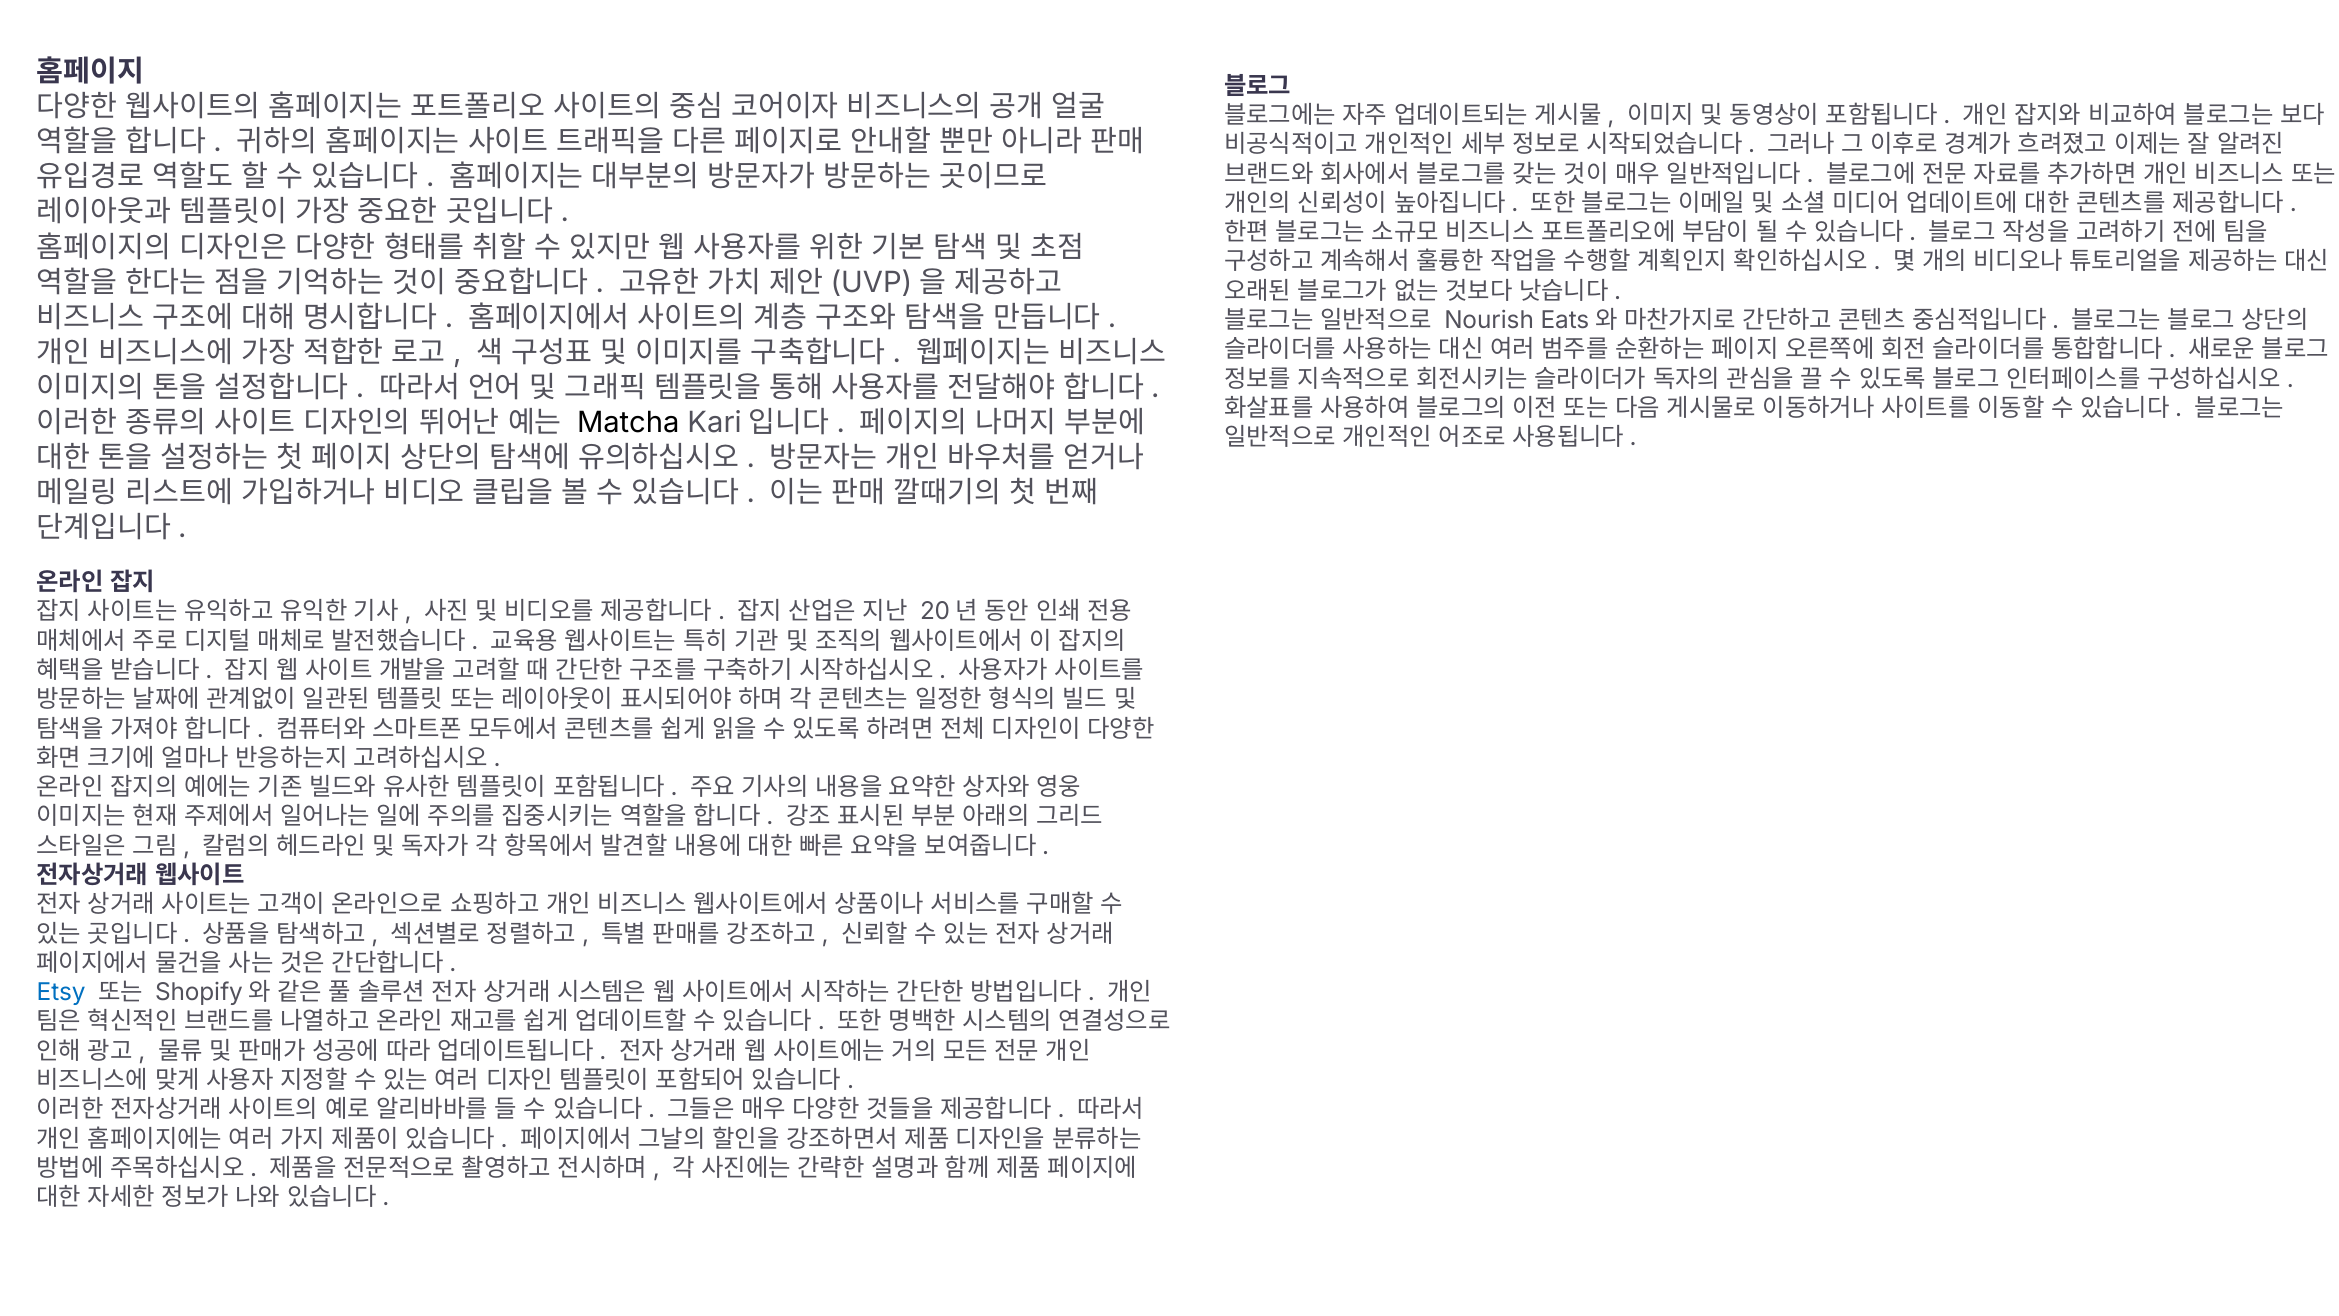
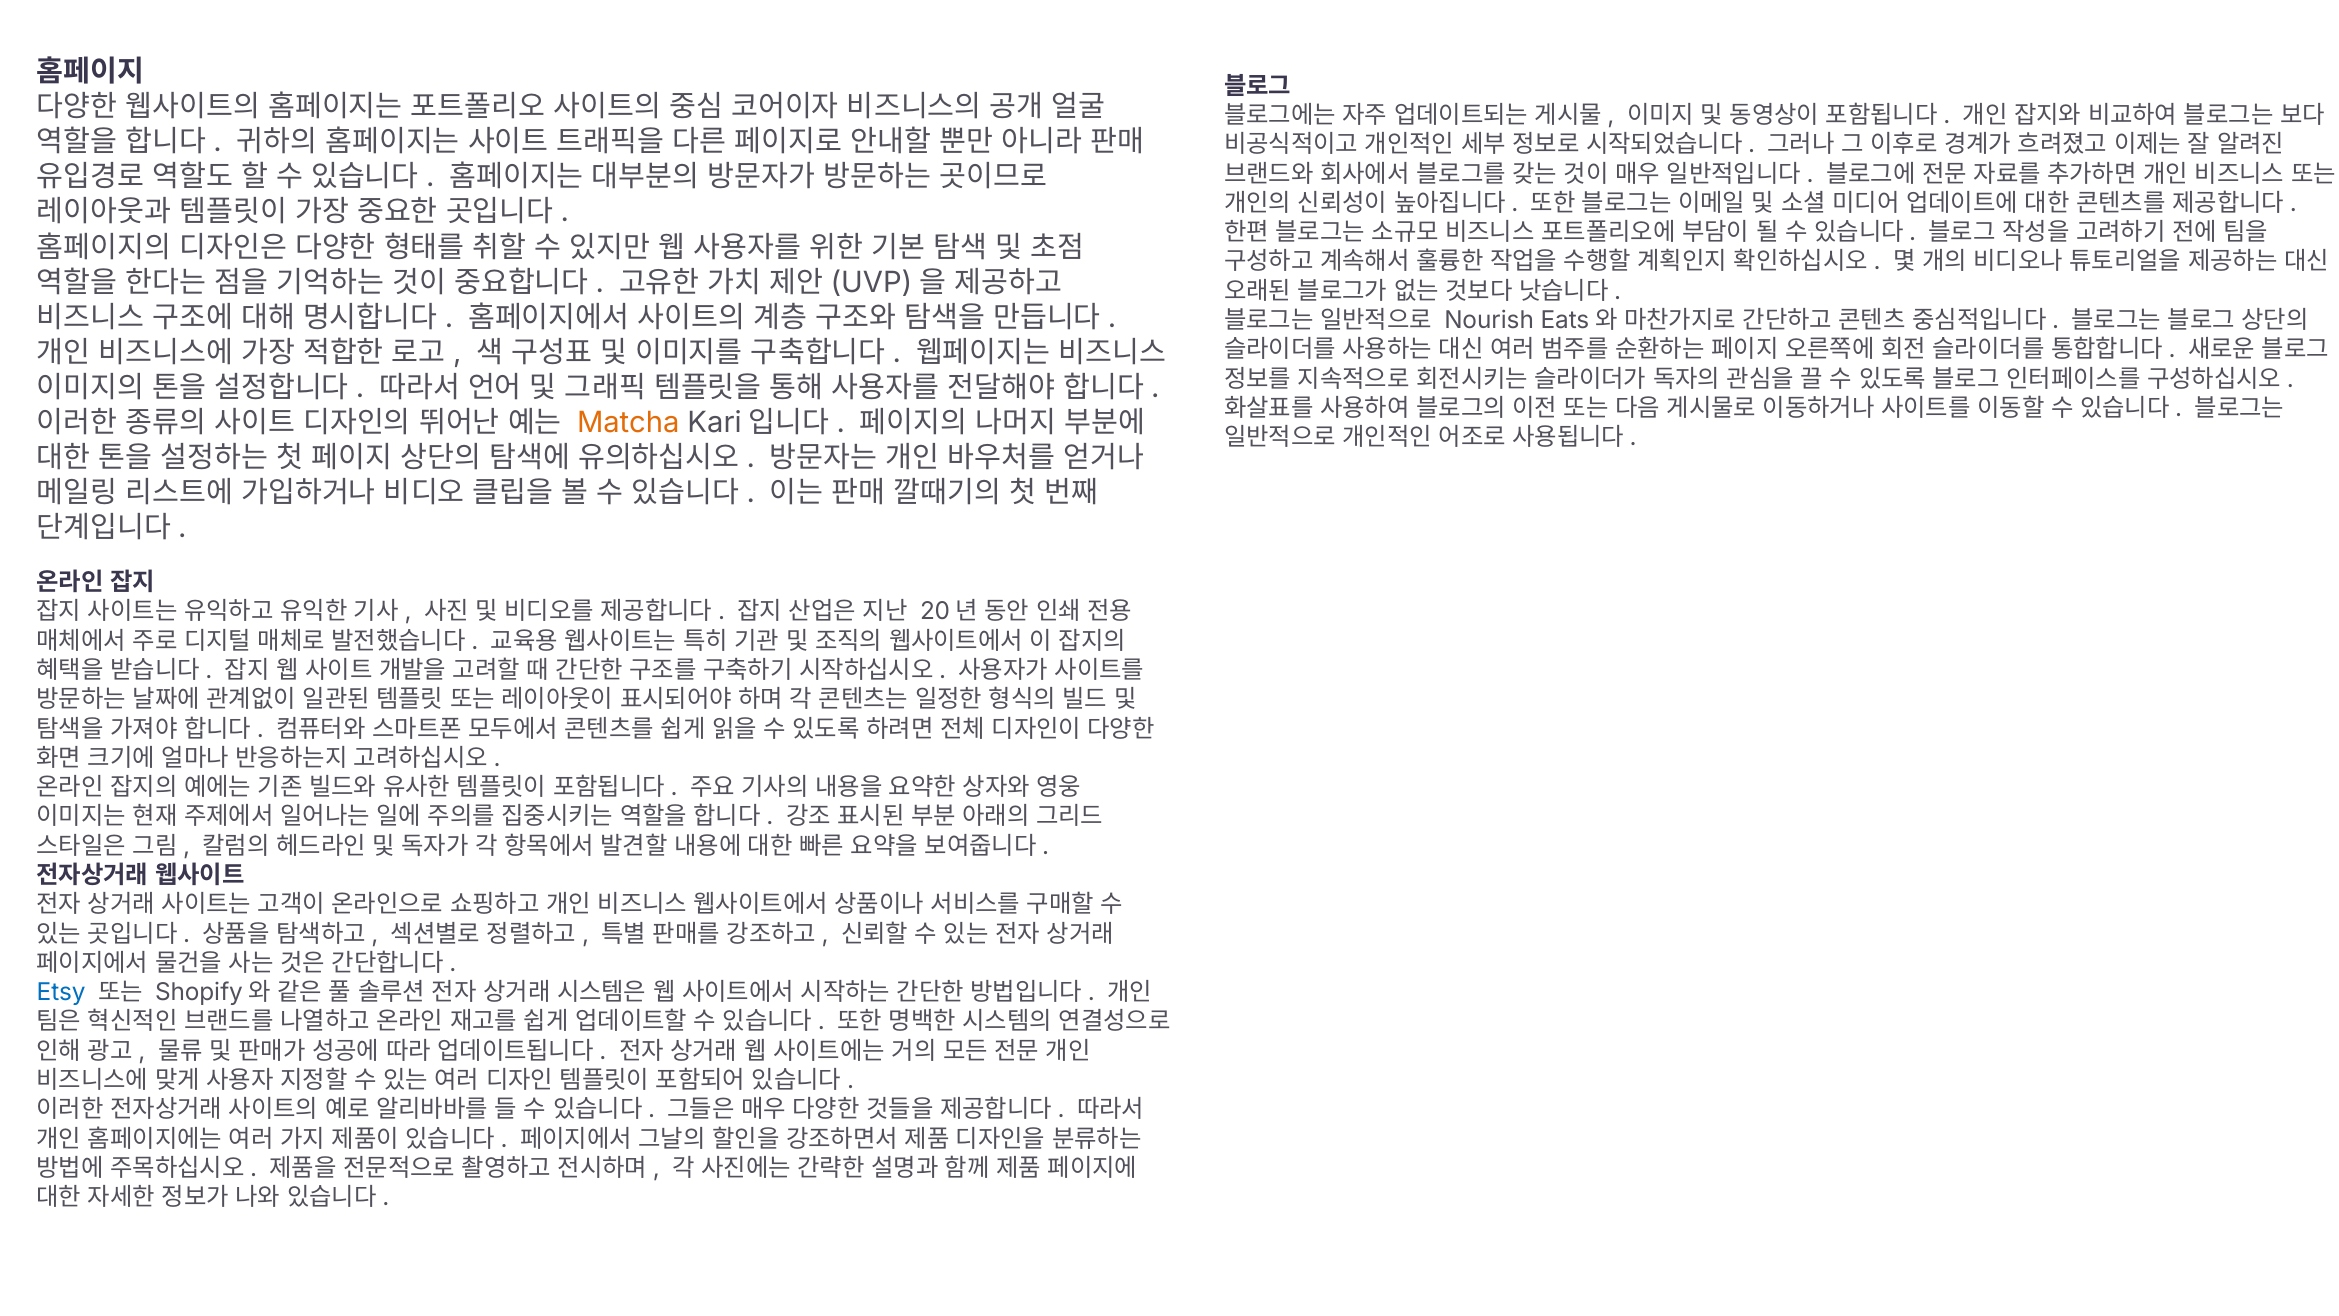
Matcha colour: black -> orange (628, 423)
